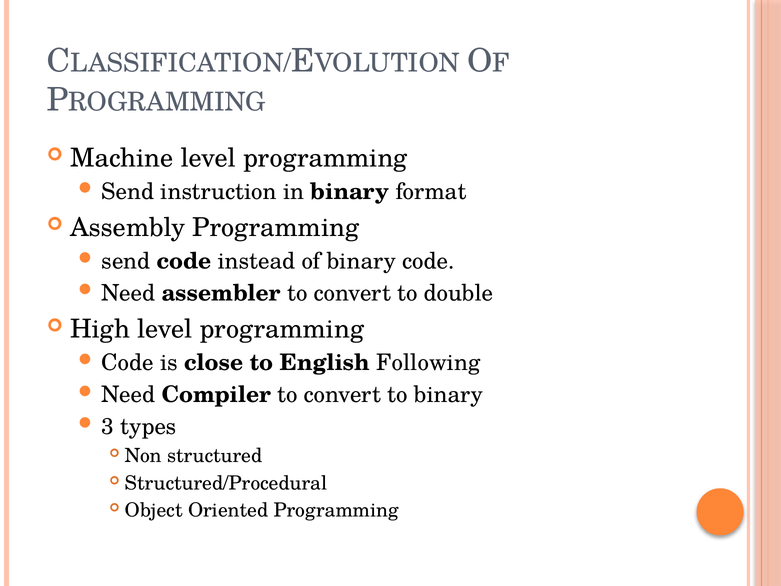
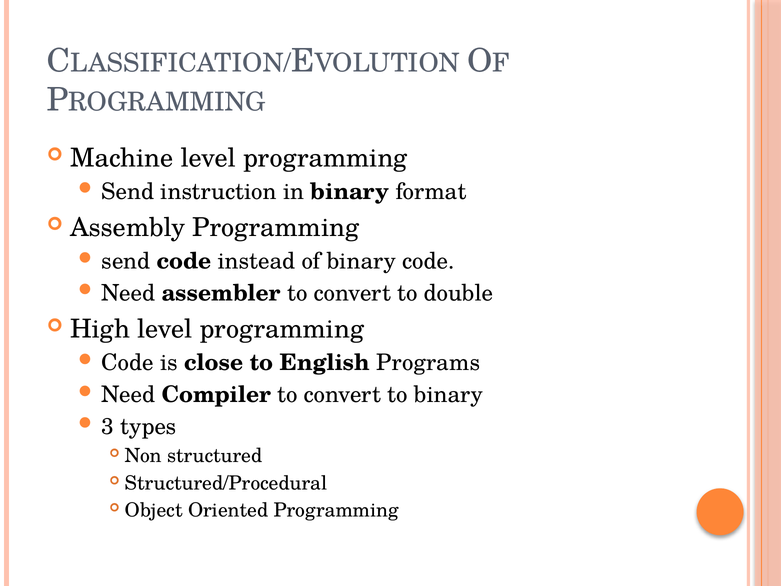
Following: Following -> Programs (428, 363)
